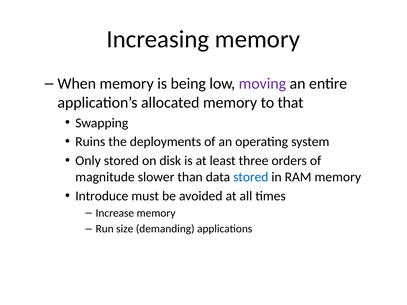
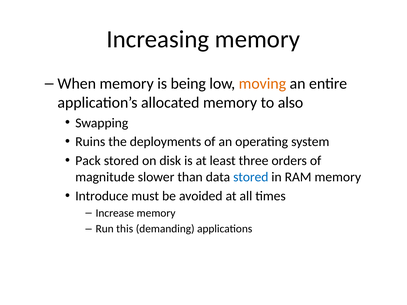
moving colour: purple -> orange (262, 84)
that: that -> also (290, 103)
Only: Only -> Pack (88, 161)
size: size -> this (125, 229)
